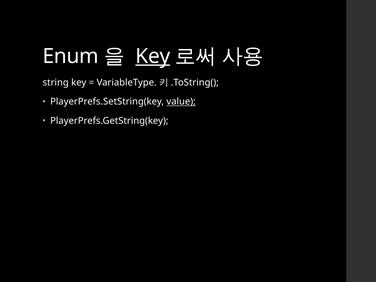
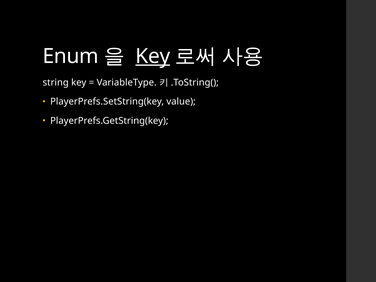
value underline: present -> none (181, 102)
